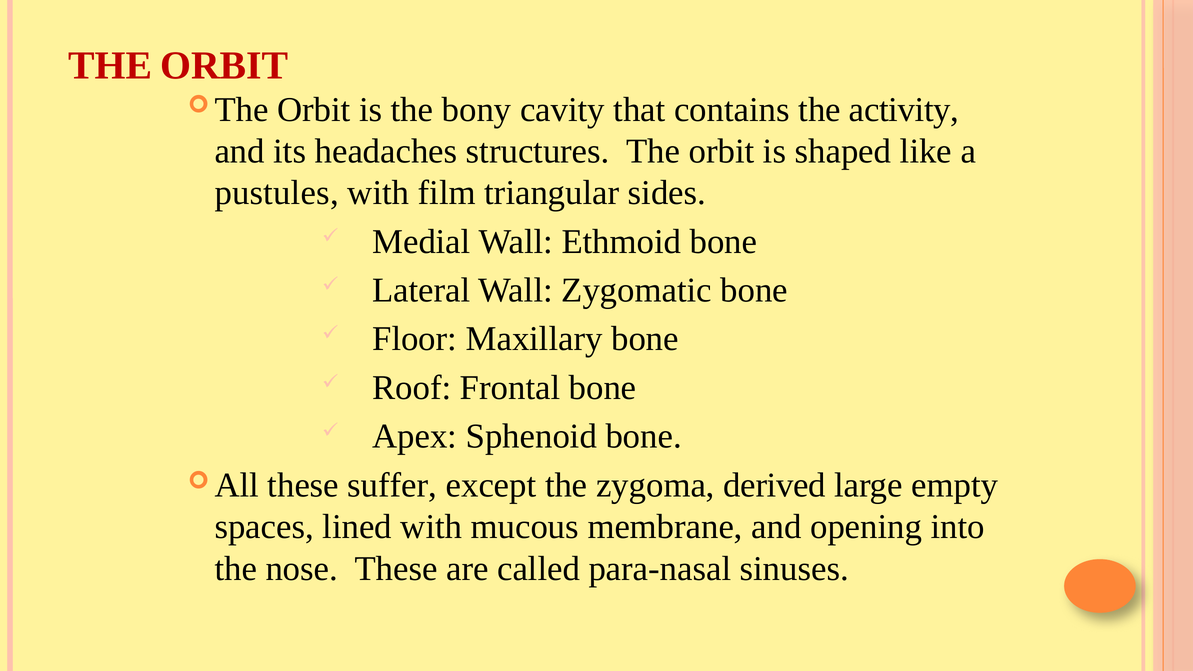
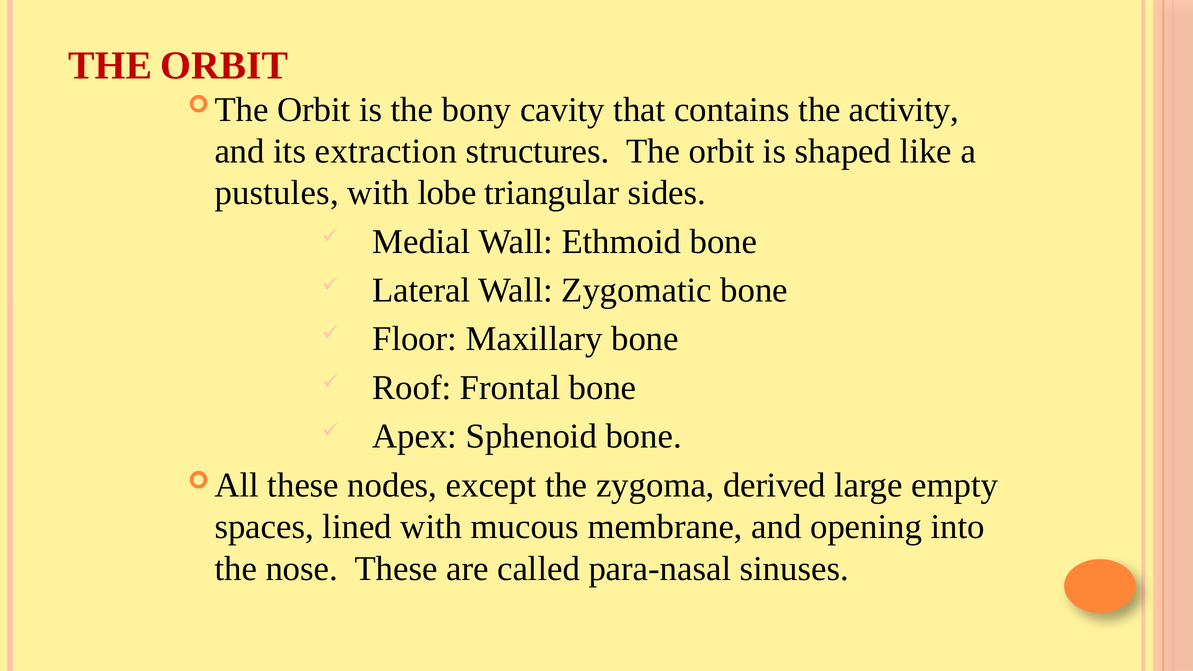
headaches: headaches -> extraction (386, 151)
film: film -> lobe (447, 193)
suffer: suffer -> nodes (392, 485)
